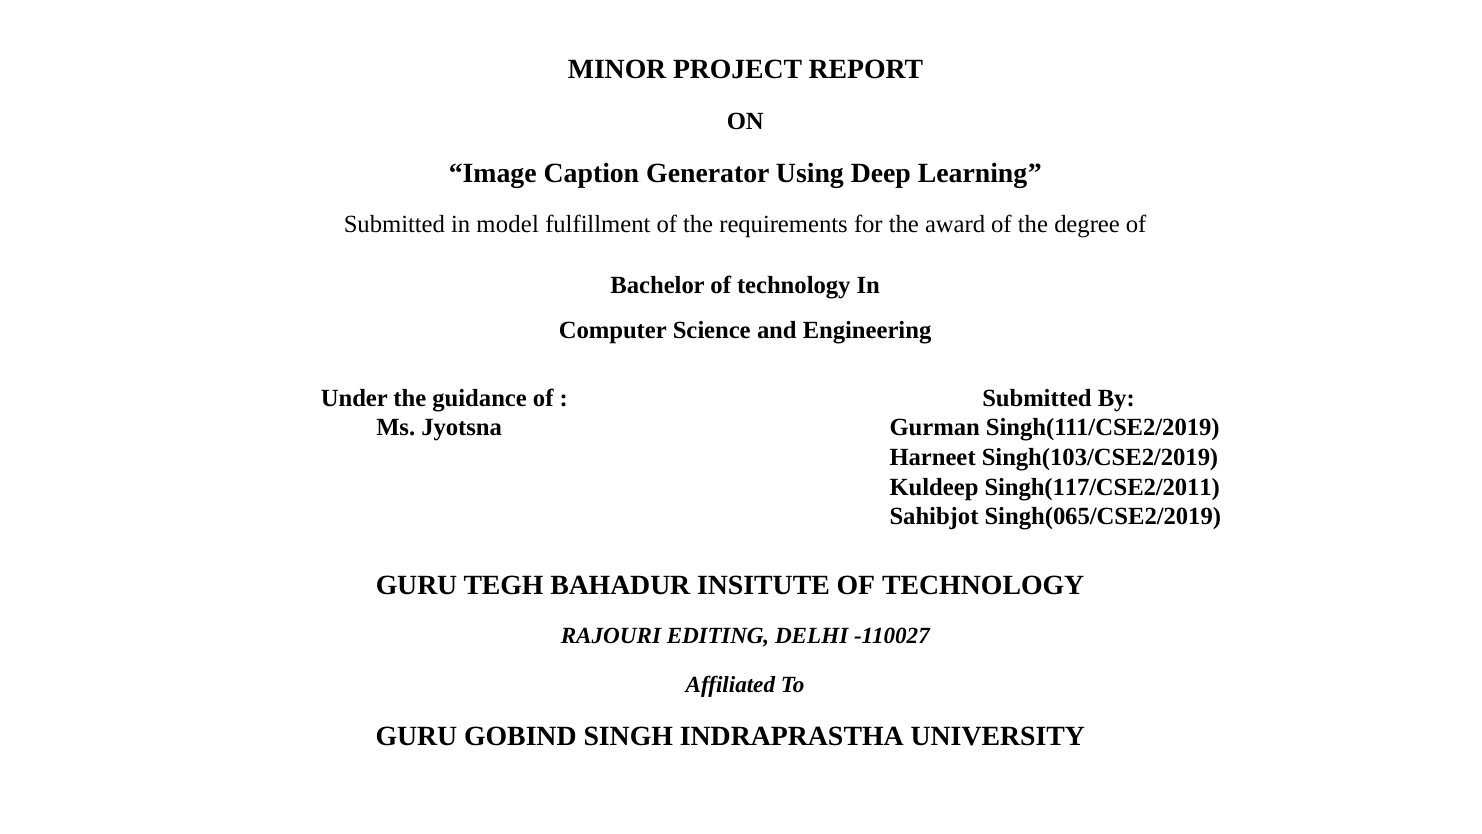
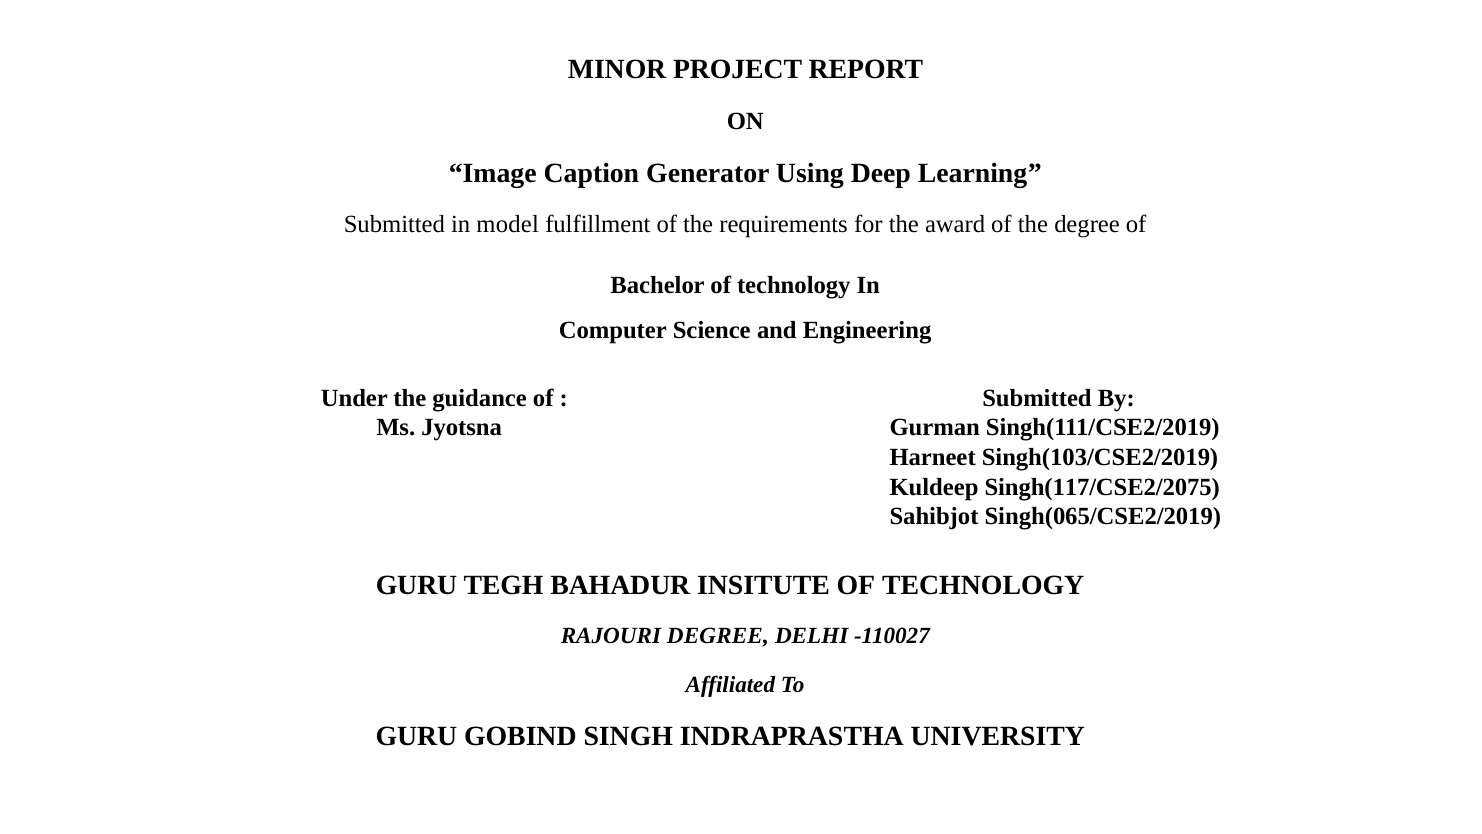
Singh(117/CSE2/2011: Singh(117/CSE2/2011 -> Singh(117/CSE2/2075 (1102, 487)
RAJOURI EDITING: EDITING -> DEGREE (718, 636)
